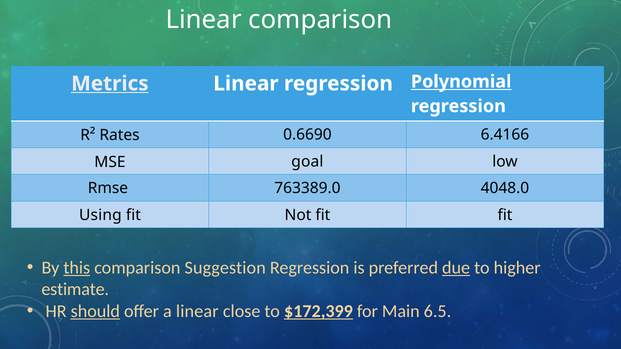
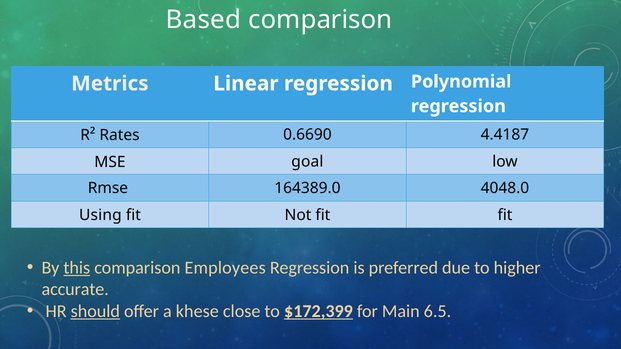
Linear: Linear -> Based (204, 20)
Metrics underline: present -> none (110, 84)
Polynomial underline: present -> none (461, 82)
6.4166: 6.4166 -> 4.4187 (505, 135)
763389.0: 763389.0 -> 164389.0 (307, 188)
Suggestion: Suggestion -> Employees (225, 268)
due underline: present -> none (456, 268)
estimate: estimate -> accurate (75, 290)
a linear: linear -> khese (197, 311)
